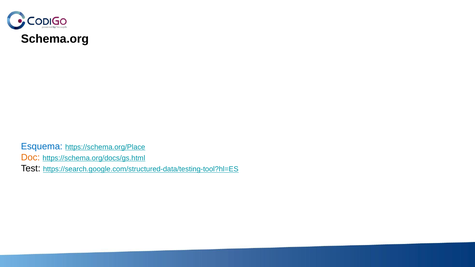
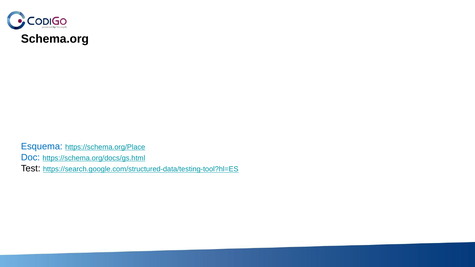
Doc colour: orange -> blue (30, 158)
